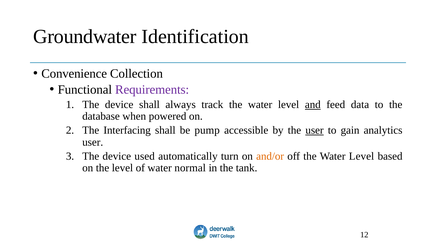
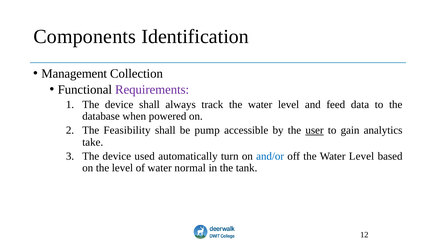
Groundwater: Groundwater -> Components (85, 37)
Convenience: Convenience -> Management (74, 74)
and underline: present -> none (313, 105)
Interfacing: Interfacing -> Feasibility (127, 130)
user: user -> take (93, 142)
and/or colour: orange -> blue (270, 156)
